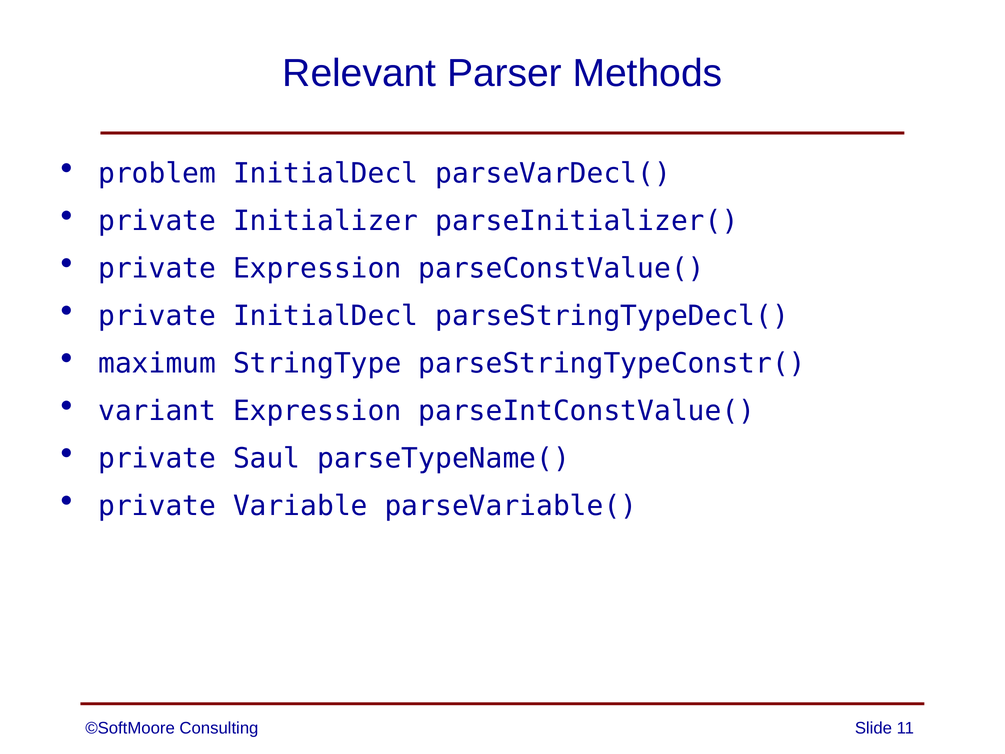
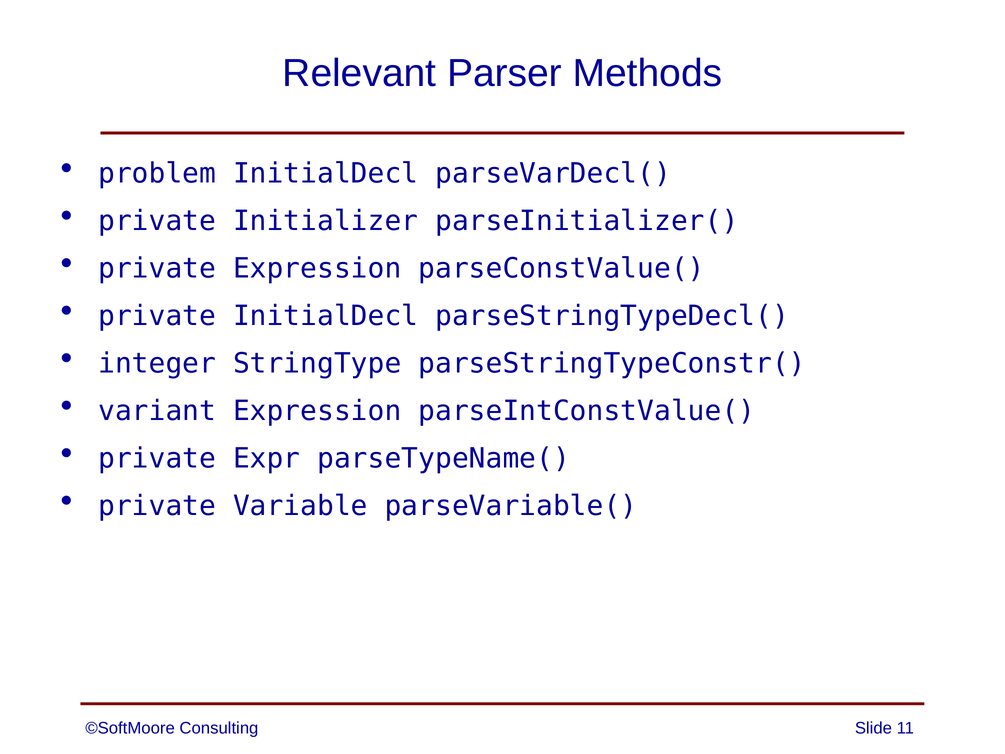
maximum: maximum -> integer (157, 364)
Saul: Saul -> Expr (267, 459)
